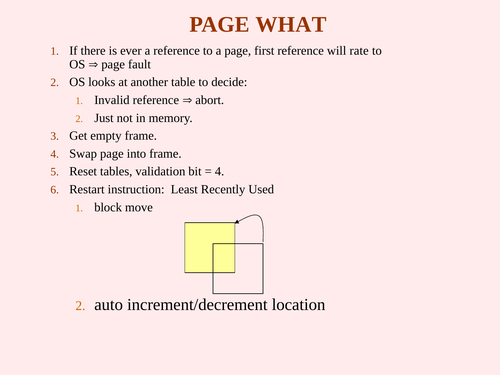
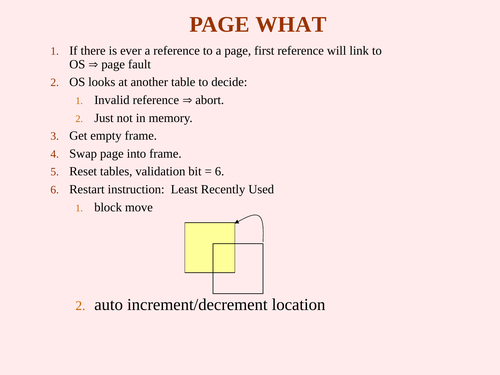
rate: rate -> link (359, 51)
4: 4 -> 6 (220, 172)
